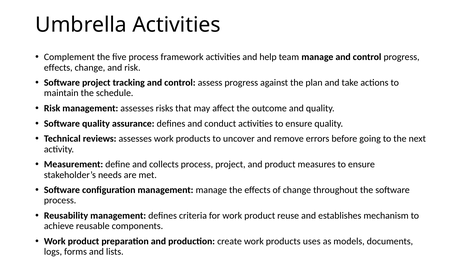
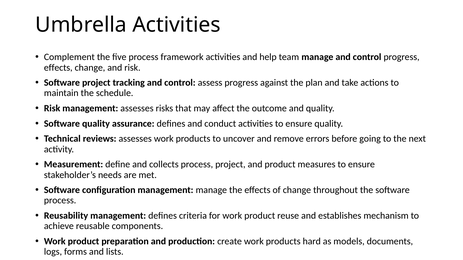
uses: uses -> hard (312, 242)
